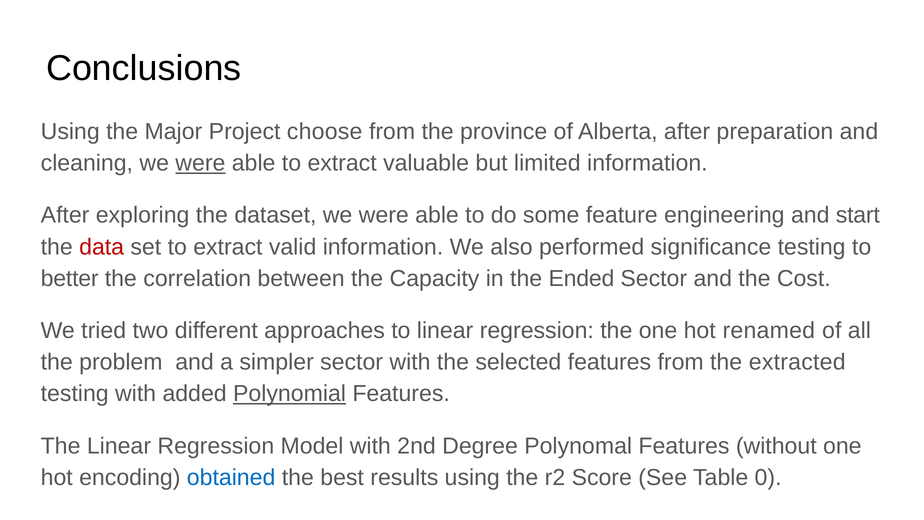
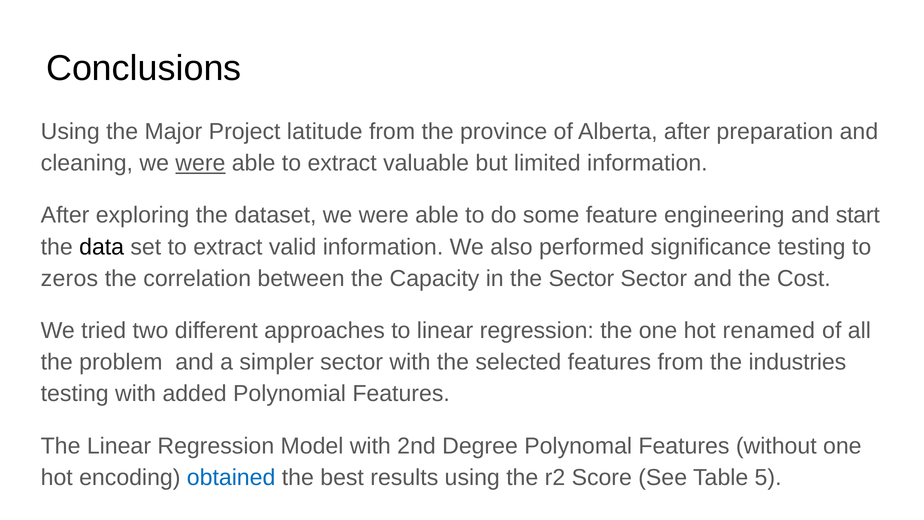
choose: choose -> latitude (325, 132)
data colour: red -> black (102, 247)
better: better -> zeros (69, 278)
the Ended: Ended -> Sector (581, 278)
extracted: extracted -> industries (797, 362)
Polynomial underline: present -> none (290, 394)
0: 0 -> 5 (768, 477)
